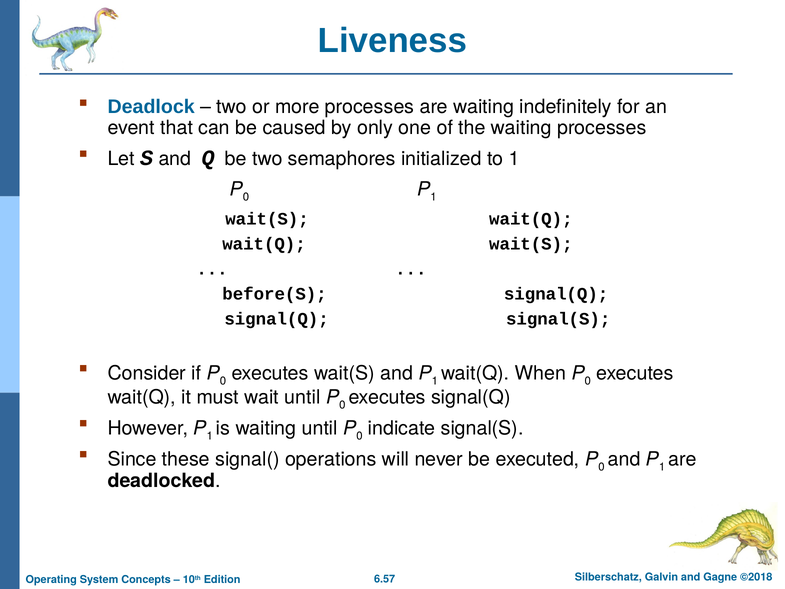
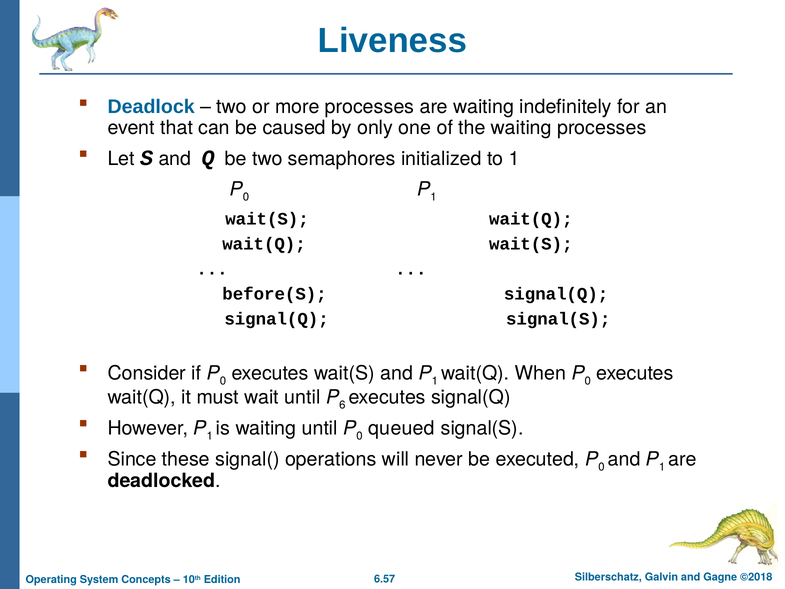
0: 0 -> 6 (342, 405)
indicate: indicate -> queued (402, 428)
